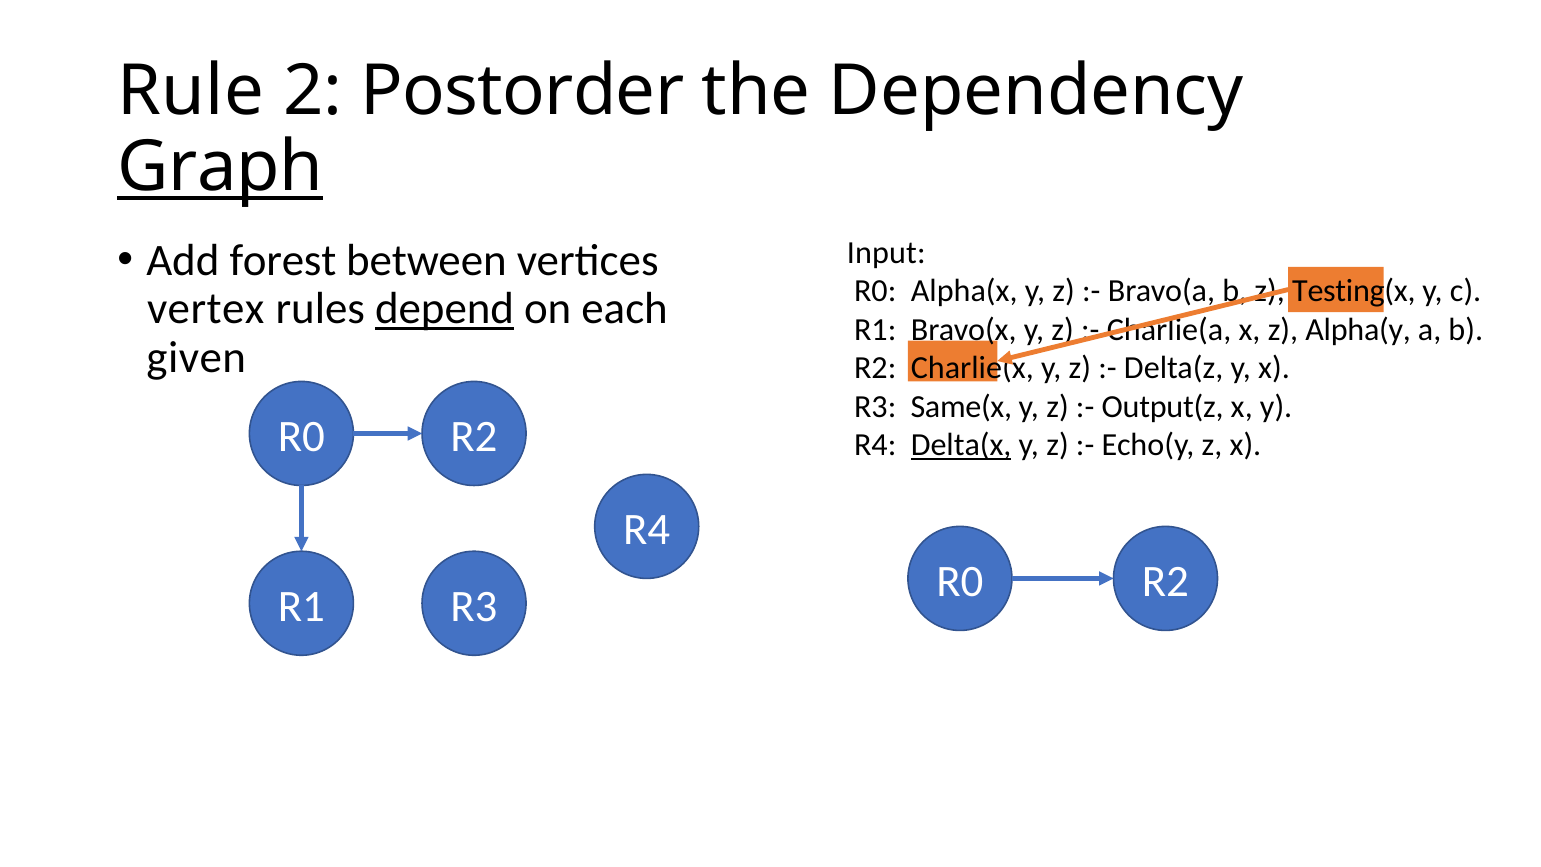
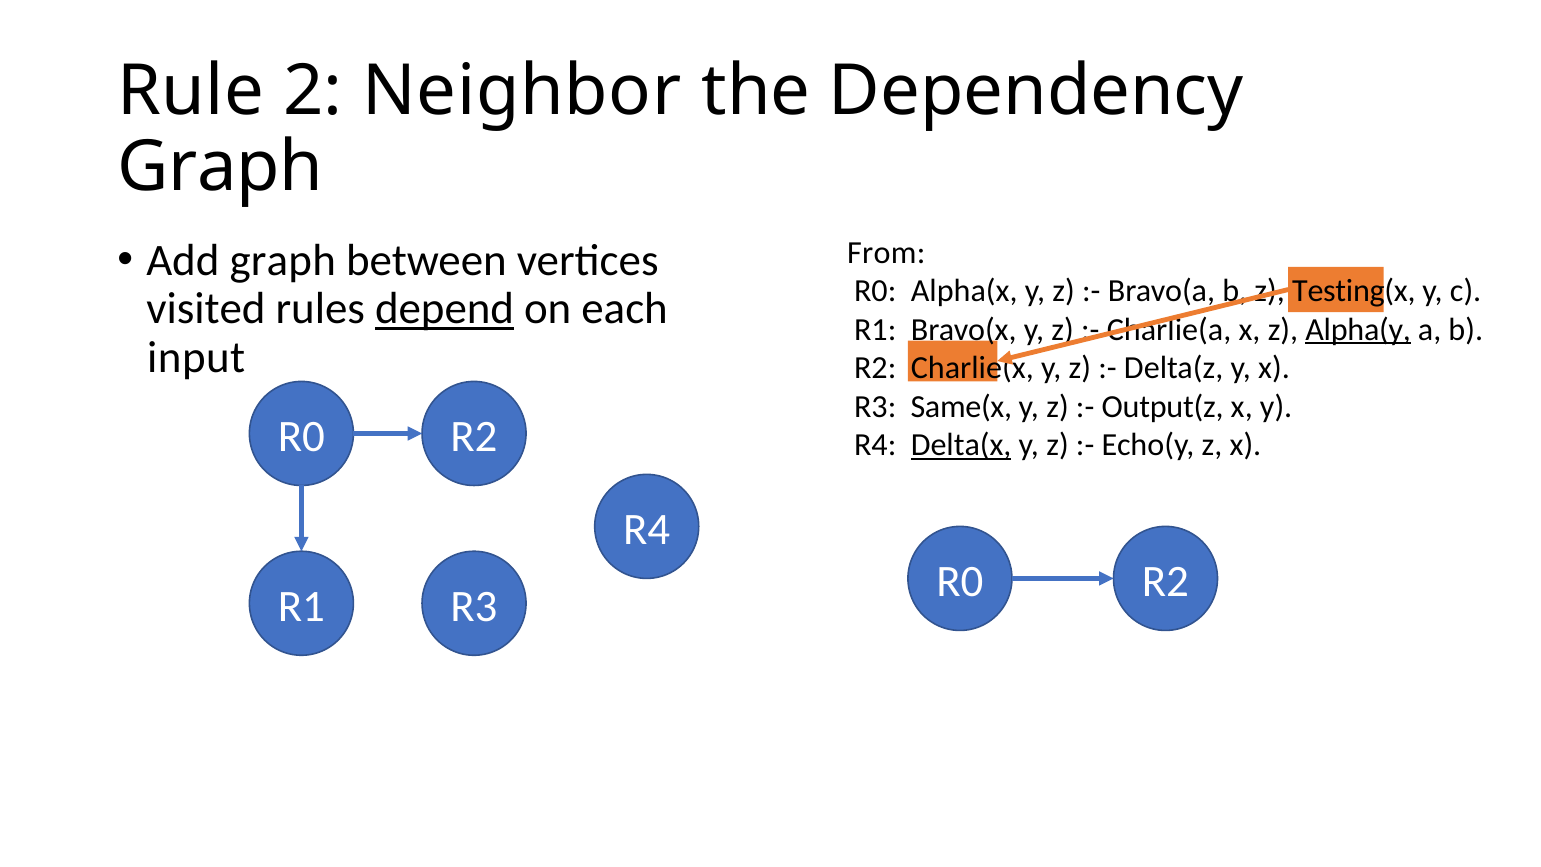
Postorder: Postorder -> Neighbor (522, 91)
Graph underline: present -> none (220, 168)
Add forest: forest -> graph (283, 260)
Input: Input -> From (886, 252)
vertex: vertex -> visited (206, 309)
Alpha(y underline: none -> present (1358, 329)
given: given -> input (196, 357)
